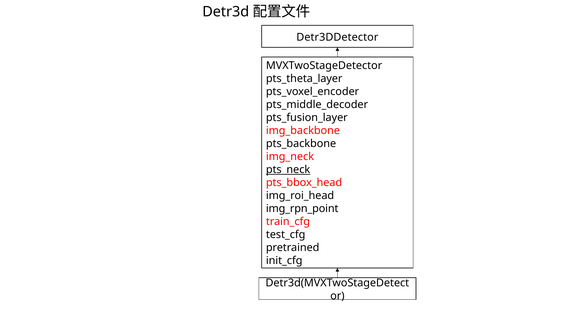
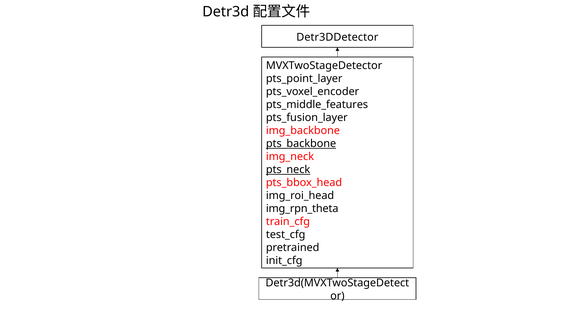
pts_theta_layer: pts_theta_layer -> pts_point_layer (304, 79)
pts_middle_decoder: pts_middle_decoder -> pts_middle_features (317, 105)
pts_backbone underline: none -> present (301, 144)
img_rpn_point: img_rpn_point -> img_rpn_theta (302, 208)
